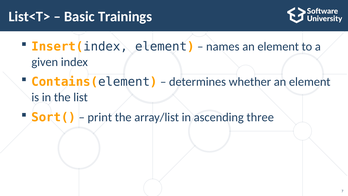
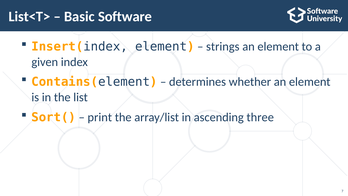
Trainings: Trainings -> Software (125, 16)
names: names -> strings (223, 46)
